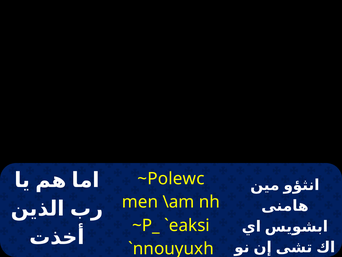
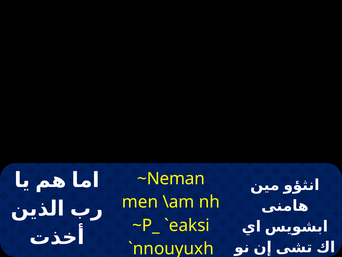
~Polewc: ~Polewc -> ~Neman (171, 178)
